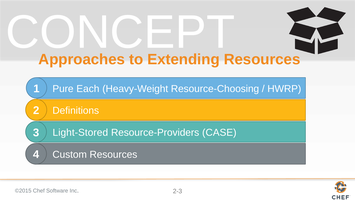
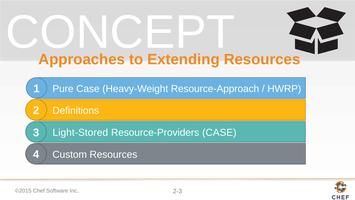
Pure Each: Each -> Case (88, 89)
Resource-Choosing: Resource-Choosing -> Resource-Approach (215, 89)
